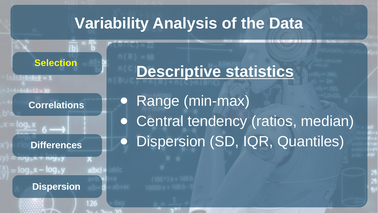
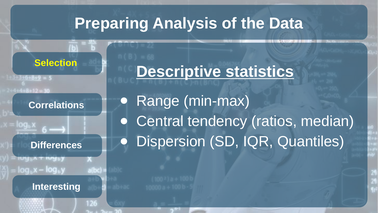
Variability: Variability -> Preparing (112, 23)
Dispersion: Dispersion -> Interesting (56, 186)
